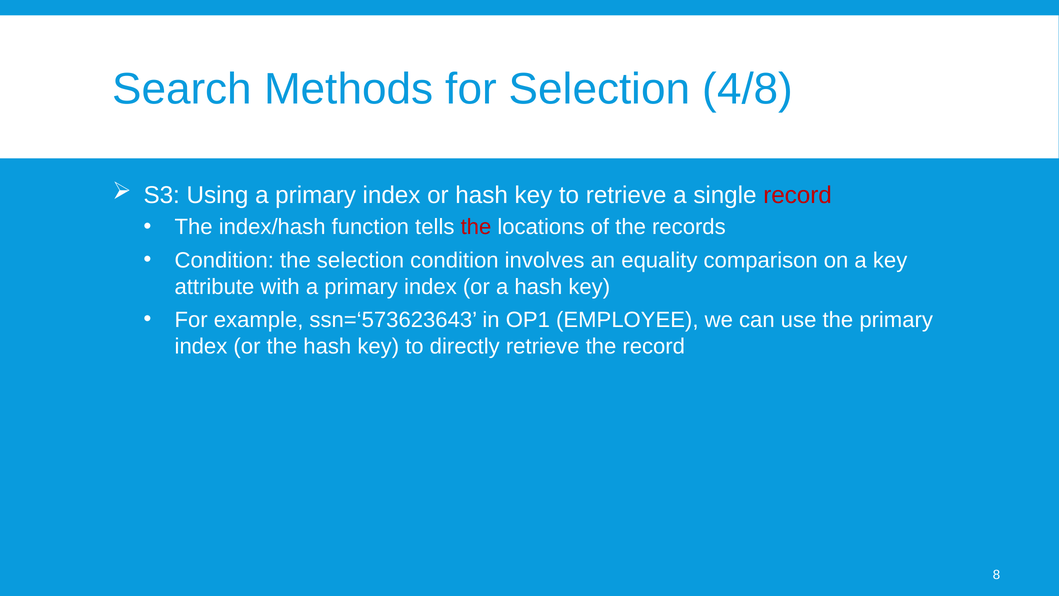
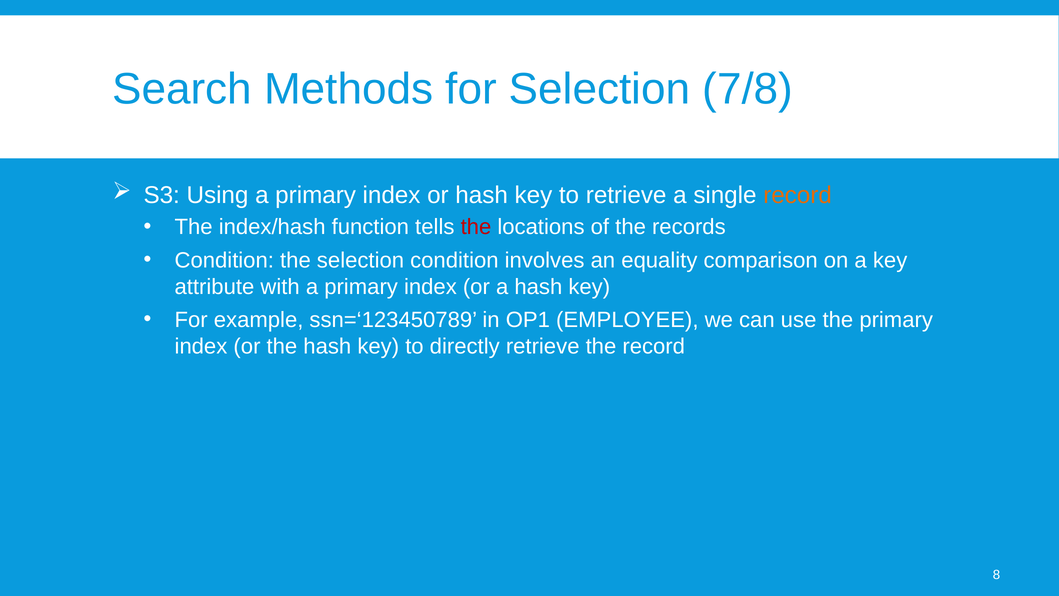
4/8: 4/8 -> 7/8 (748, 89)
record colour: red -> orange (798, 195)
ssn=‘573623643: ssn=‘573623643 -> ssn=‘123450789 (393, 320)
